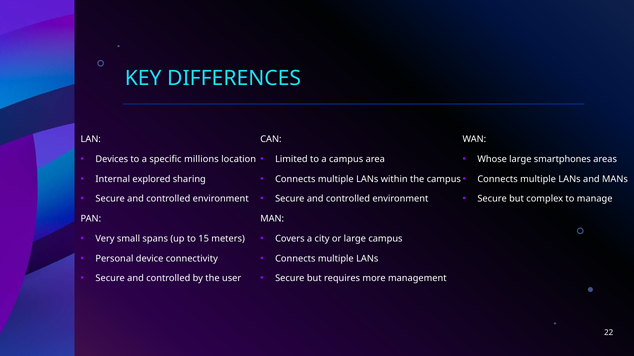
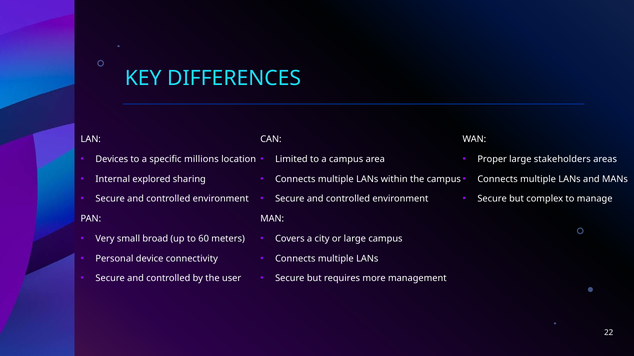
Whose: Whose -> Proper (492, 159)
smartphones: smartphones -> stakeholders (562, 159)
spans: spans -> broad (155, 239)
15: 15 -> 60 (204, 239)
